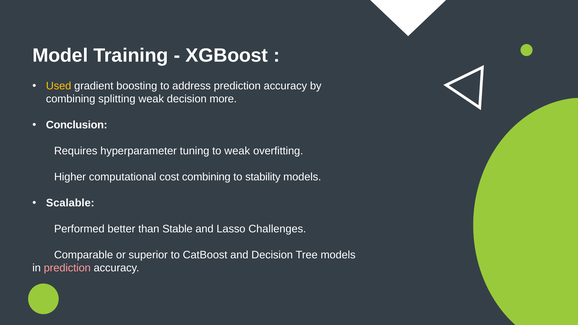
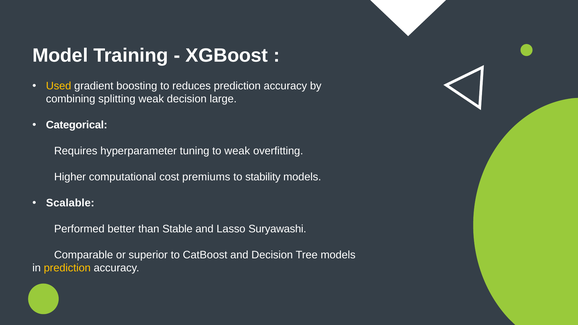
address: address -> reduces (192, 86)
more: more -> large (223, 99)
Conclusion: Conclusion -> Categorical (77, 125)
cost combining: combining -> premiums (206, 177)
Challenges: Challenges -> Suryawashi (277, 229)
prediction colour: pink -> yellow (67, 268)
